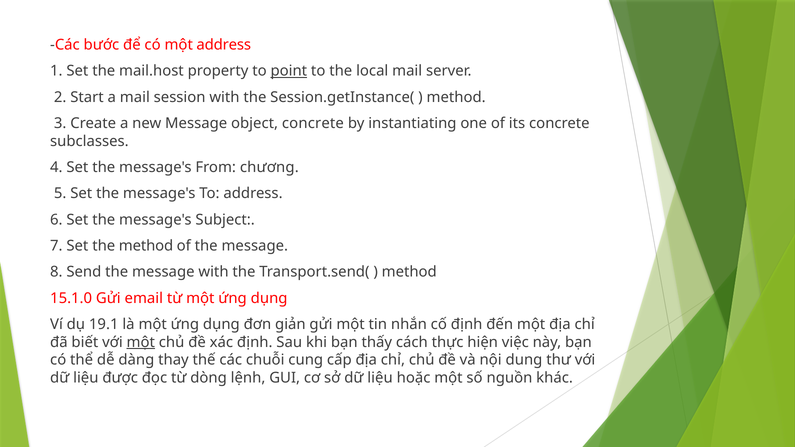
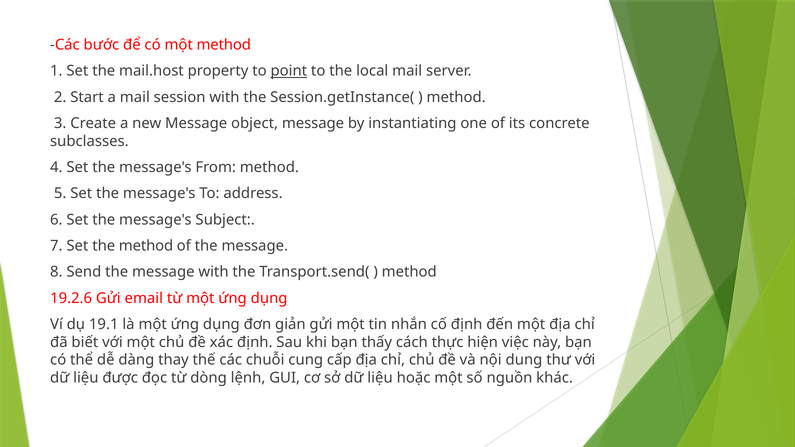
một address: address -> method (224, 45)
object concrete: concrete -> message (313, 123)
From chương: chương -> method (269, 167)
15.1.0: 15.1.0 -> 19.2.6 (71, 298)
một underline: present -> none (141, 342)
